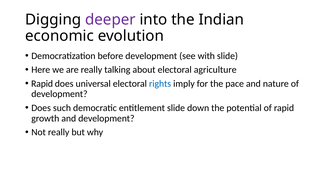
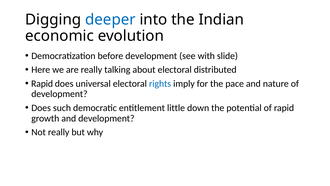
deeper colour: purple -> blue (110, 20)
agriculture: agriculture -> distributed (215, 70)
entitlement slide: slide -> little (176, 108)
